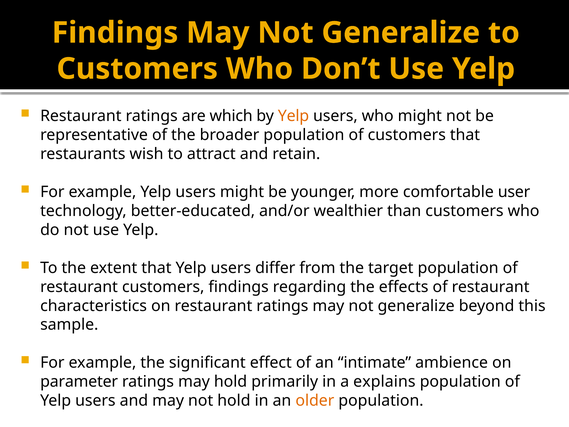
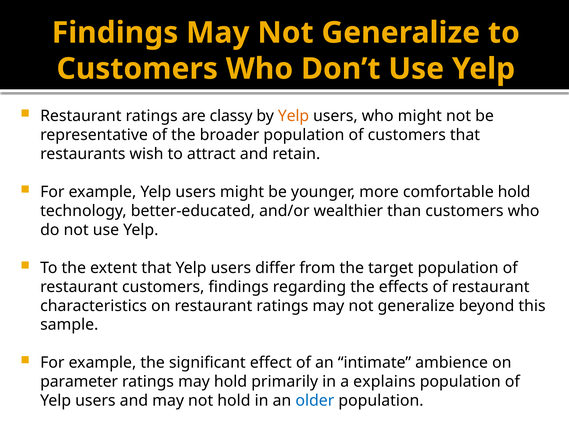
which: which -> classy (231, 116)
comfortable user: user -> hold (514, 192)
older colour: orange -> blue (315, 400)
